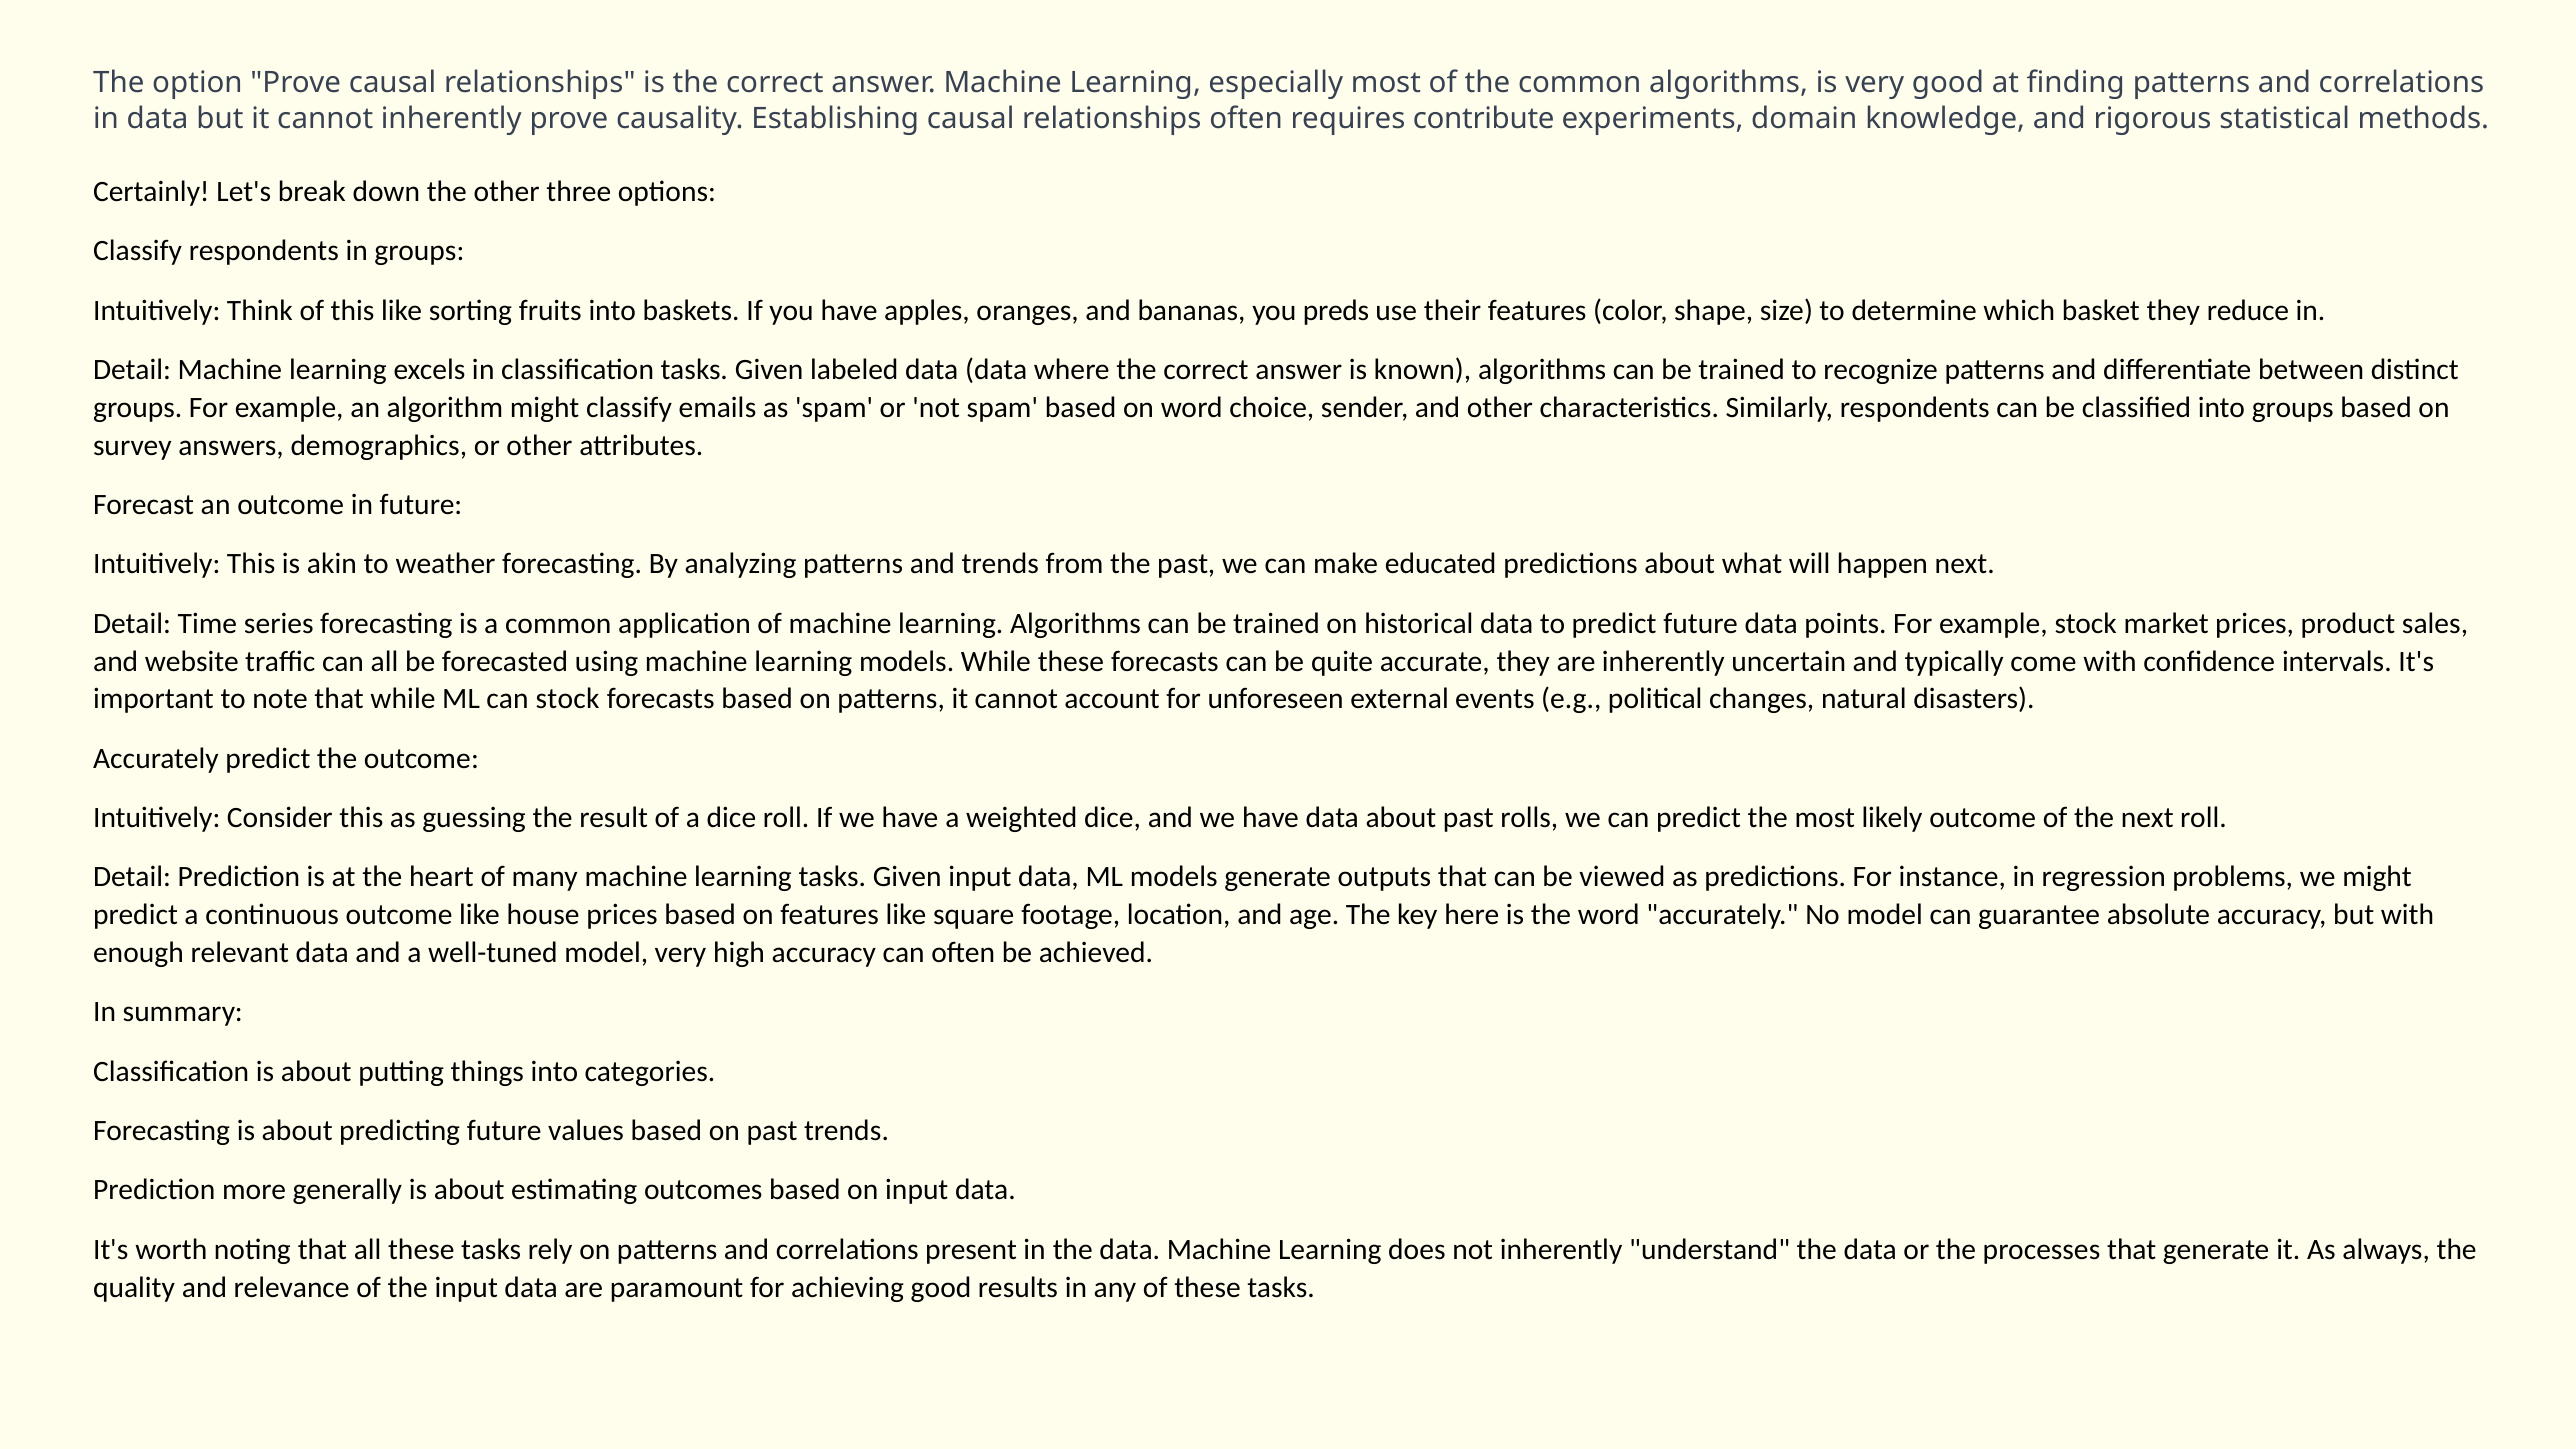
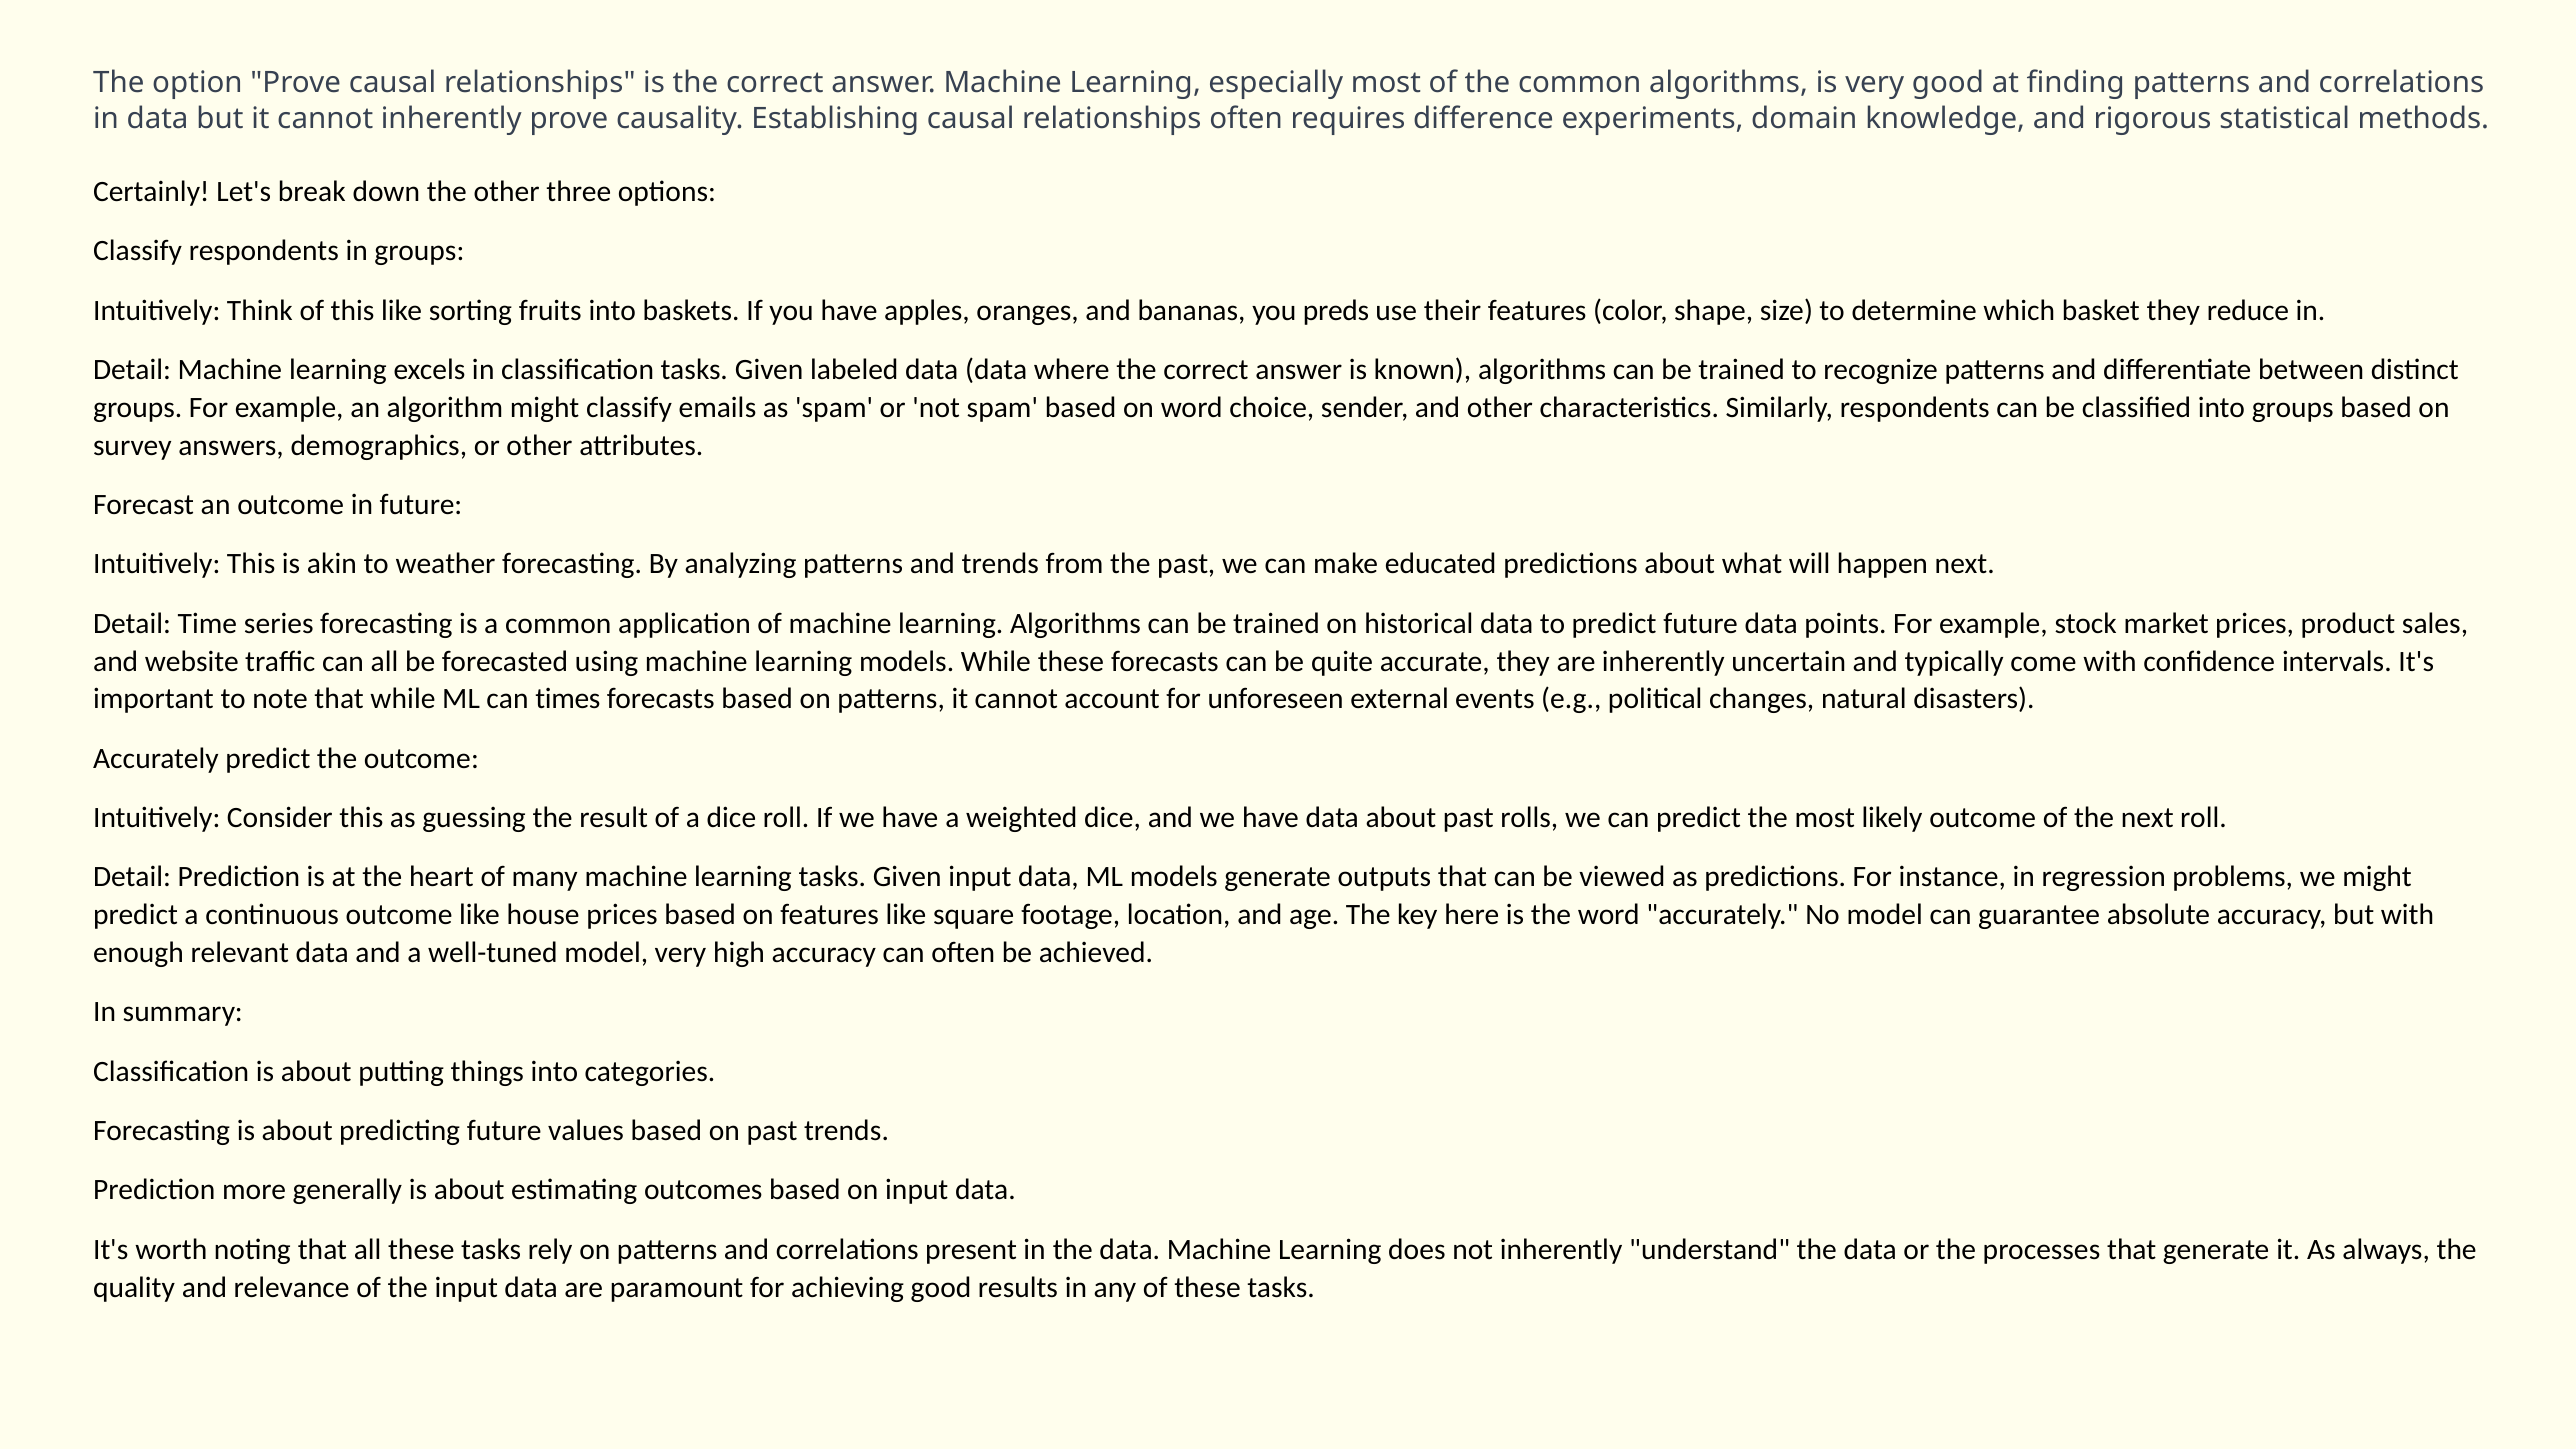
contribute: contribute -> difference (1484, 118)
can stock: stock -> times (568, 699)
